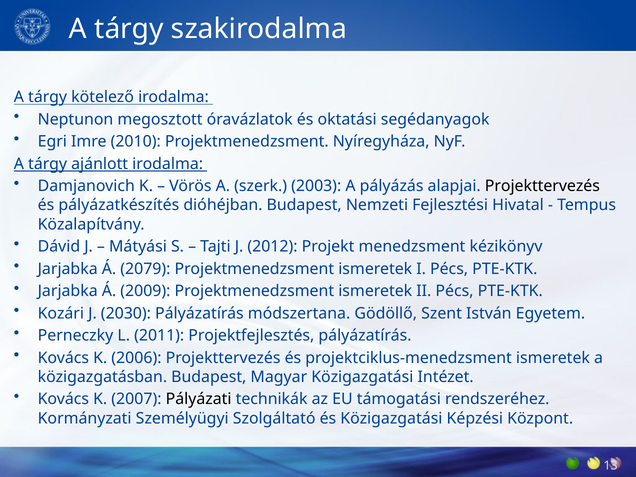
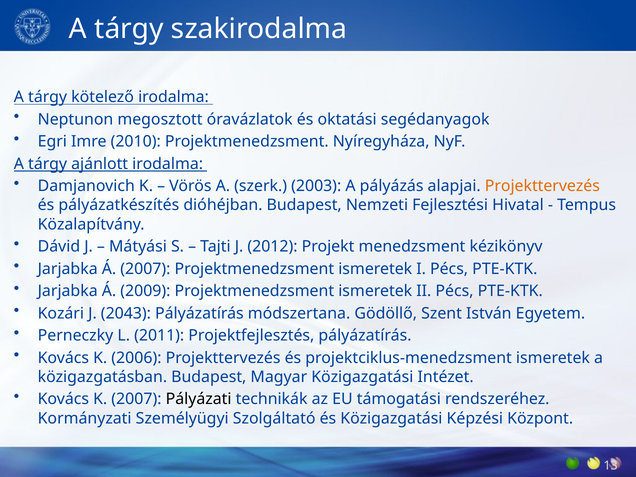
Projekttervezés colour: black -> orange (542, 186)
Á 2079: 2079 -> 2007 (145, 269)
2030: 2030 -> 2043 (126, 313)
